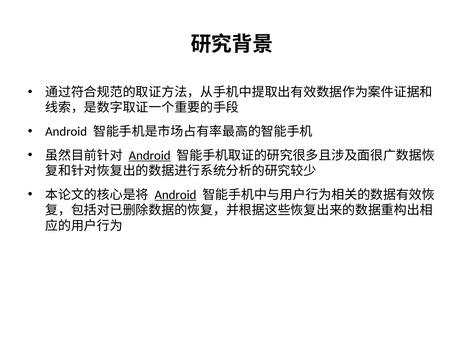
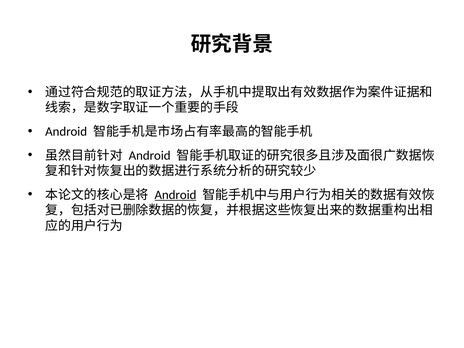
Android underline: present -> none (150, 155)
